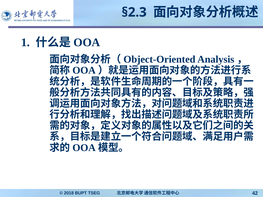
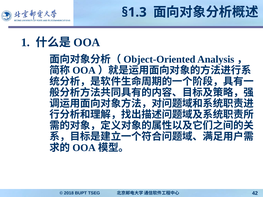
§2.3: §2.3 -> §1.3 (134, 12)
